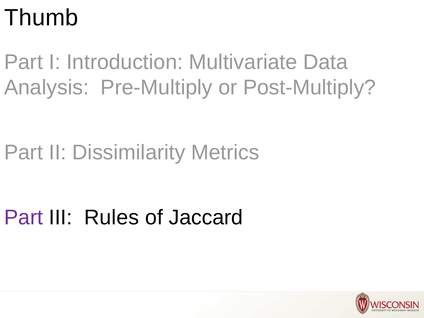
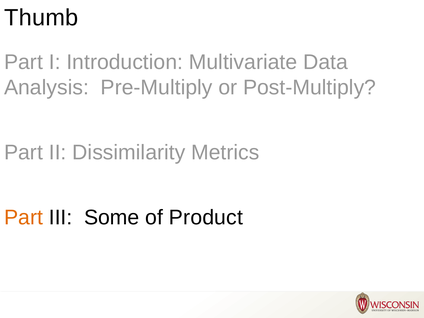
Part colour: purple -> orange (24, 218)
Rules: Rules -> Some (112, 218)
Jaccard: Jaccard -> Product (206, 218)
